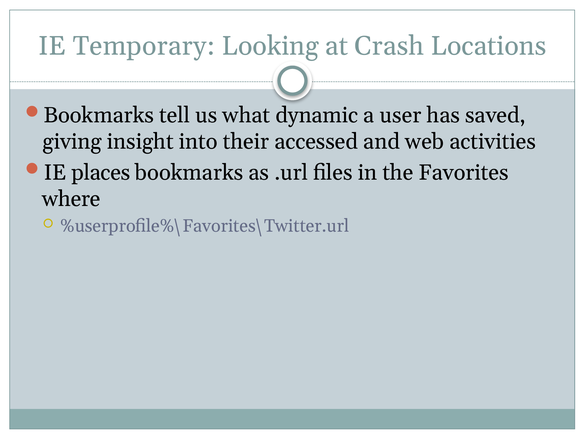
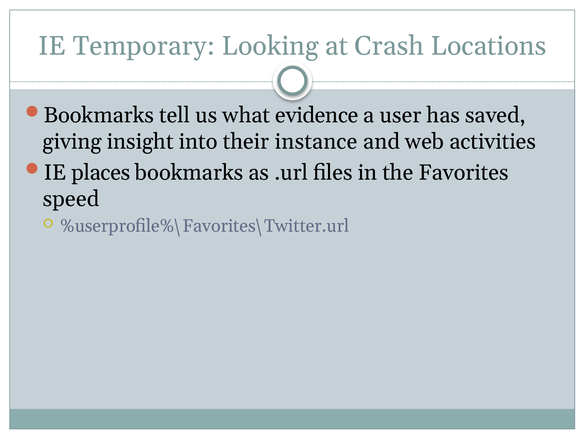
dynamic: dynamic -> evidence (317, 115)
accessed: accessed -> instance (316, 142)
where: where -> speed (71, 199)
